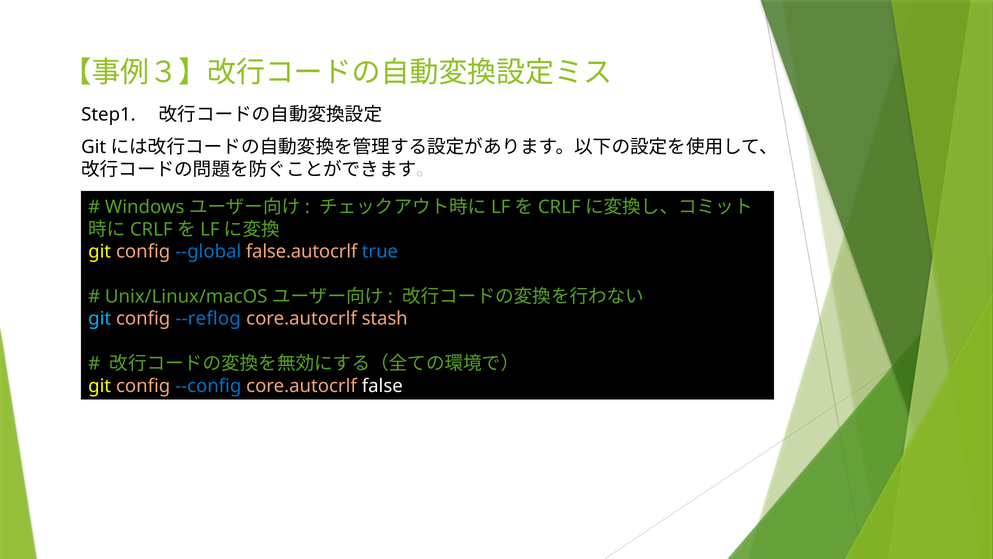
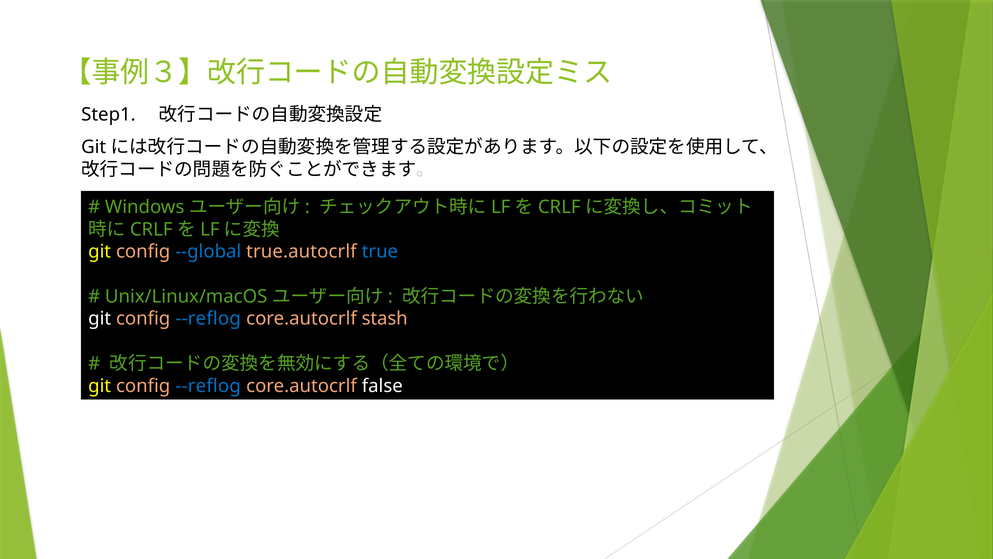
false.autocrlf: false.autocrlf -> true.autocrlf (301, 252)
git colour: light blue -> white (100, 319)
--config: --config -> --reflog (208, 386)
